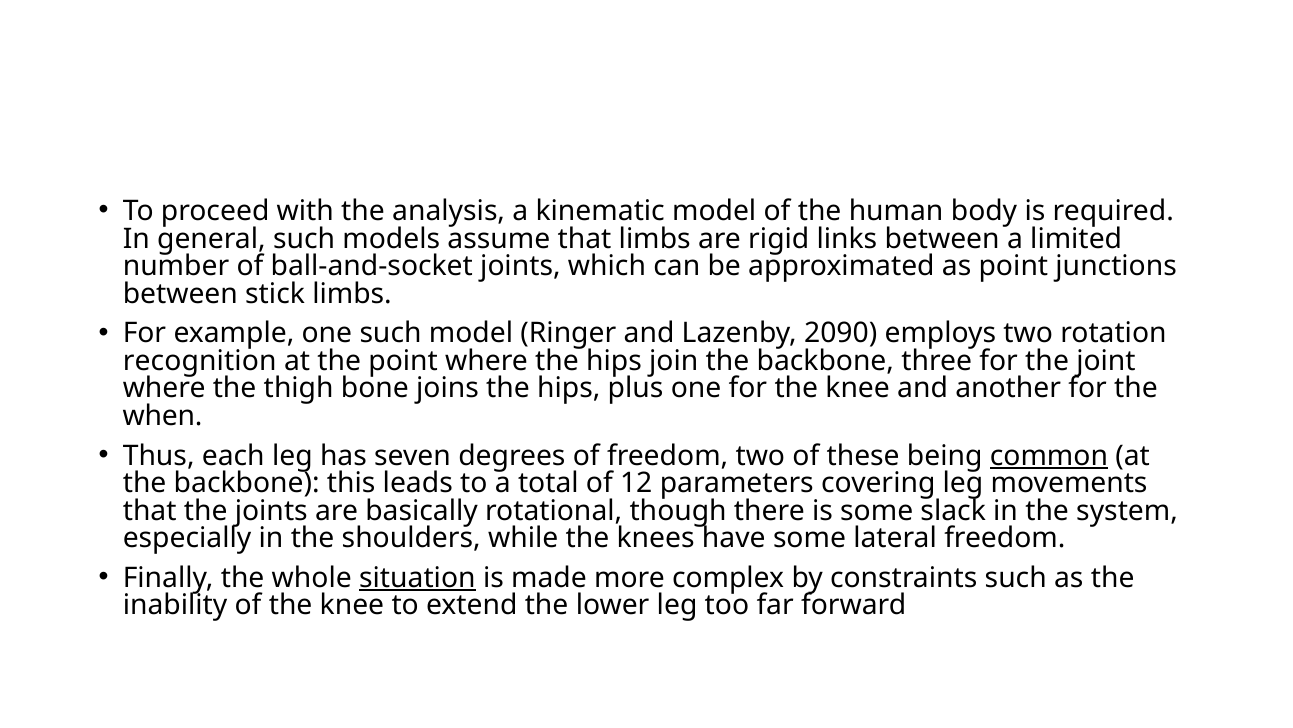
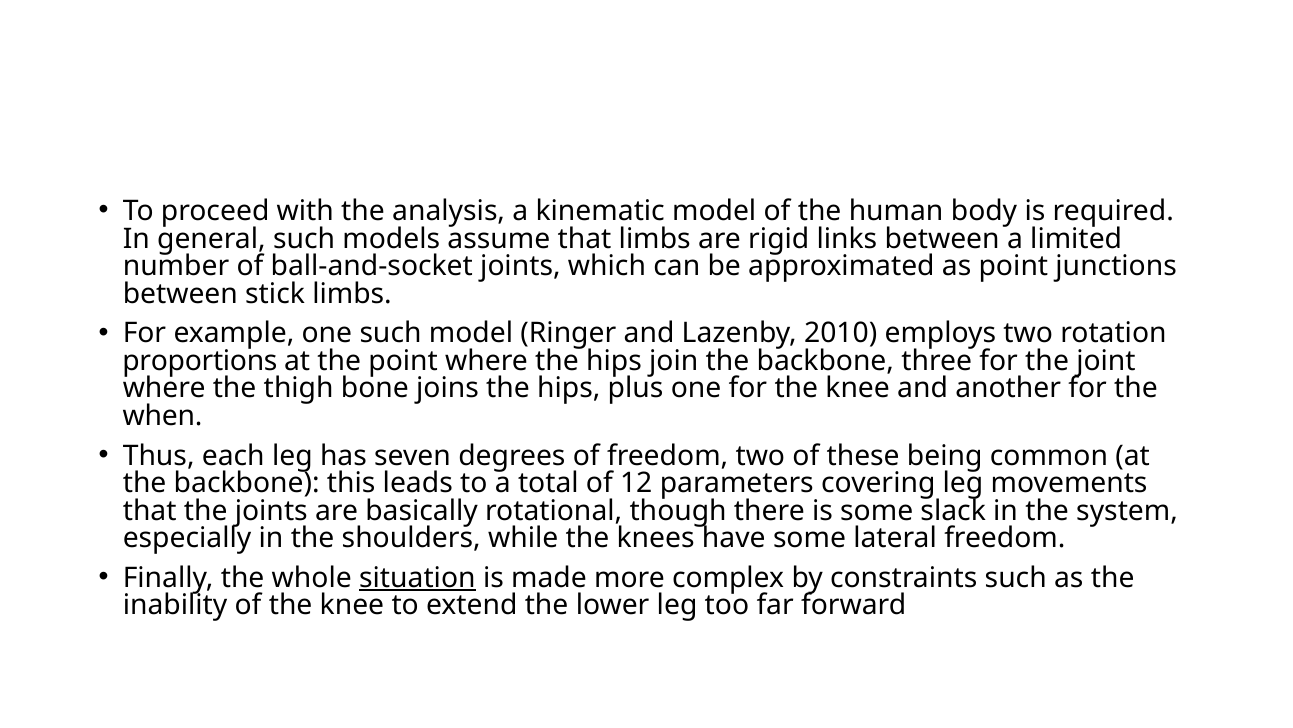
2090: 2090 -> 2010 (841, 333)
recognition: recognition -> proportions (200, 361)
common underline: present -> none (1049, 455)
